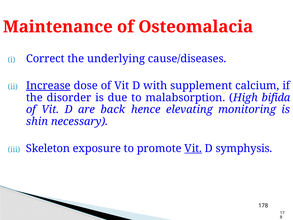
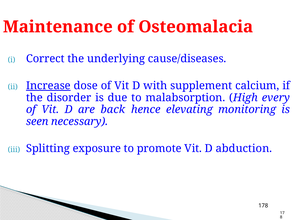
bifida: bifida -> every (276, 97)
shin: shin -> seen (37, 121)
Skeleton: Skeleton -> Splitting (48, 148)
Vit underline: present -> none (193, 148)
symphysis: symphysis -> abduction (244, 148)
